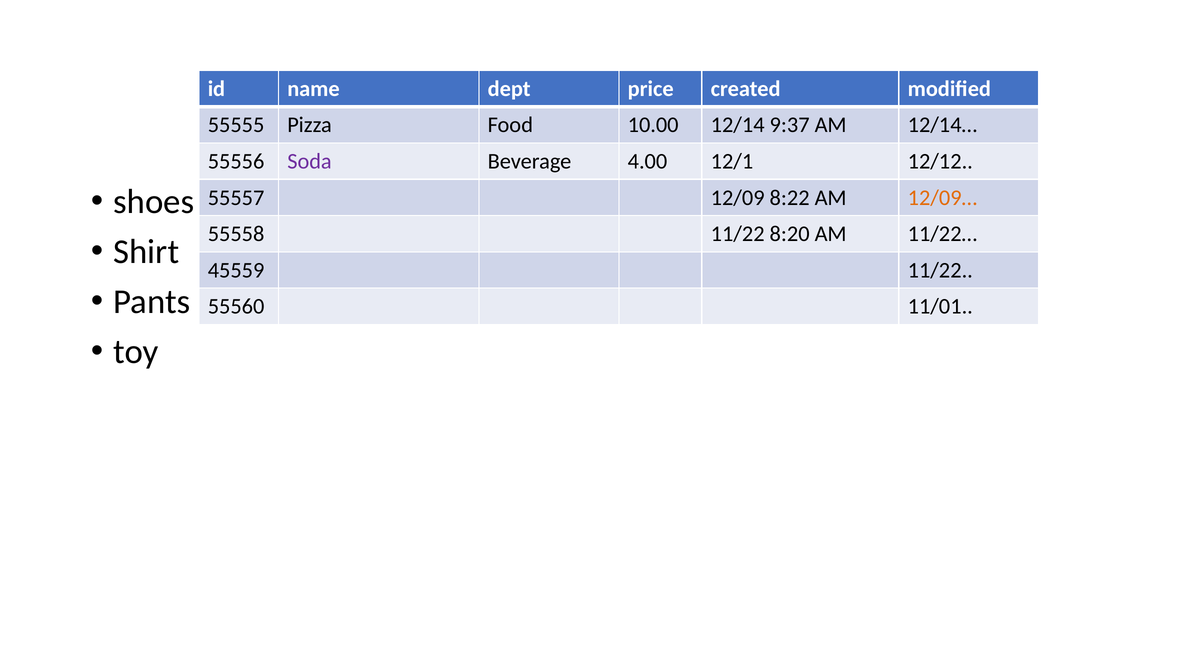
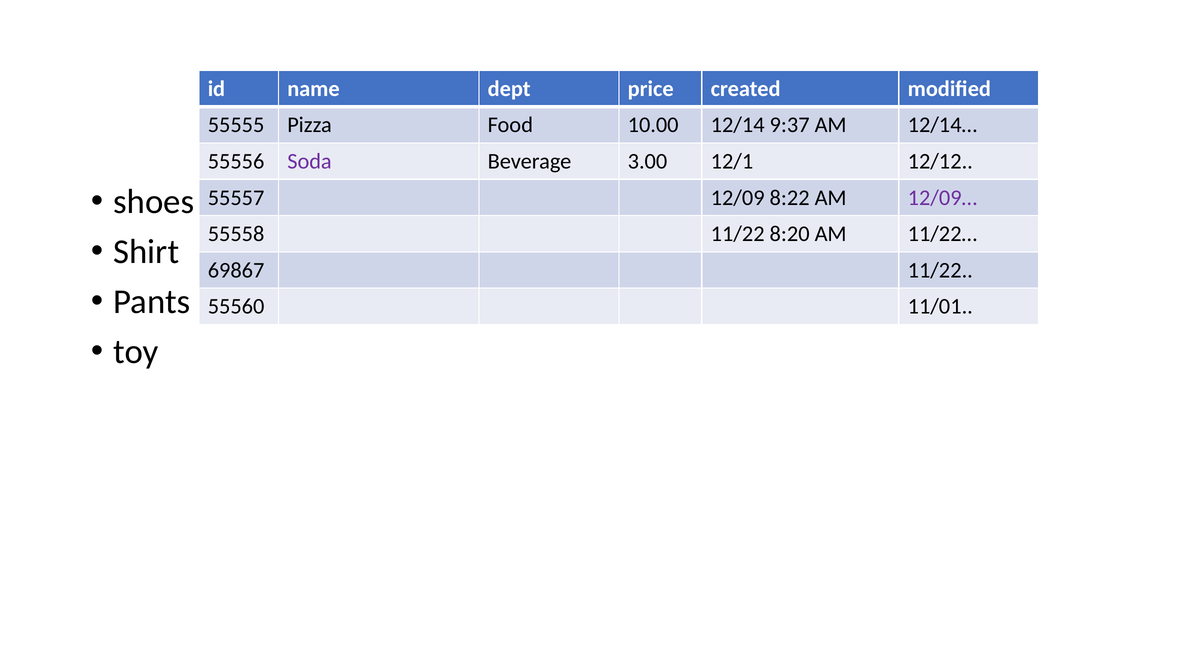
4.00: 4.00 -> 3.00 (647, 161)
12/09… colour: orange -> purple (942, 198)
45559: 45559 -> 69867 (236, 270)
